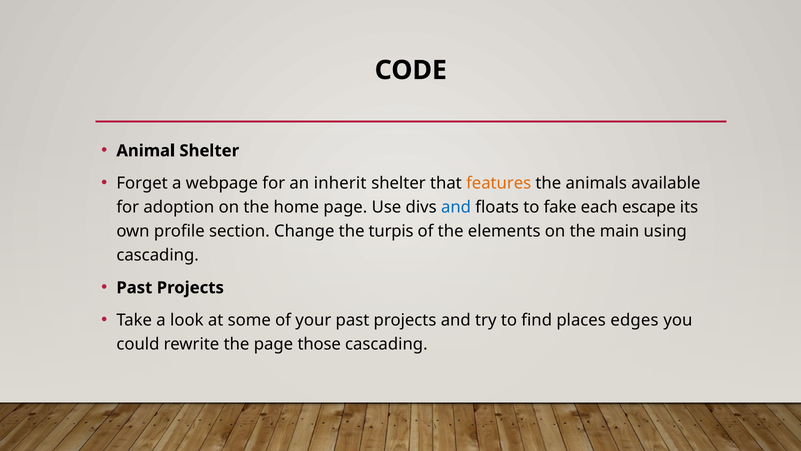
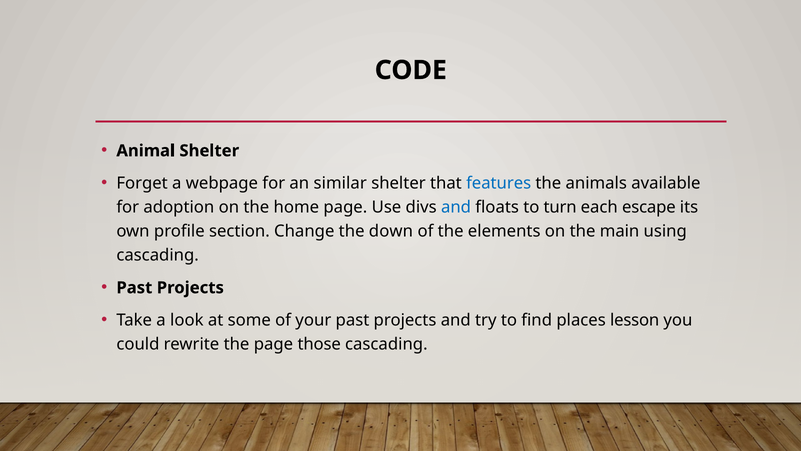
inherit: inherit -> similar (340, 183)
features colour: orange -> blue (499, 183)
fake: fake -> turn (560, 207)
turpis: turpis -> down (391, 231)
edges: edges -> lesson (635, 320)
